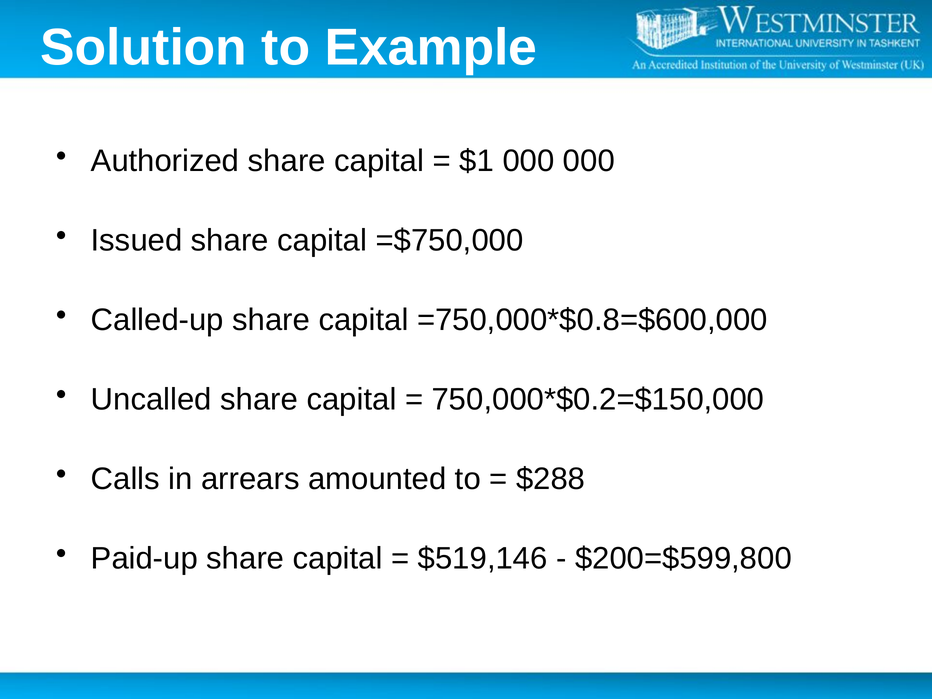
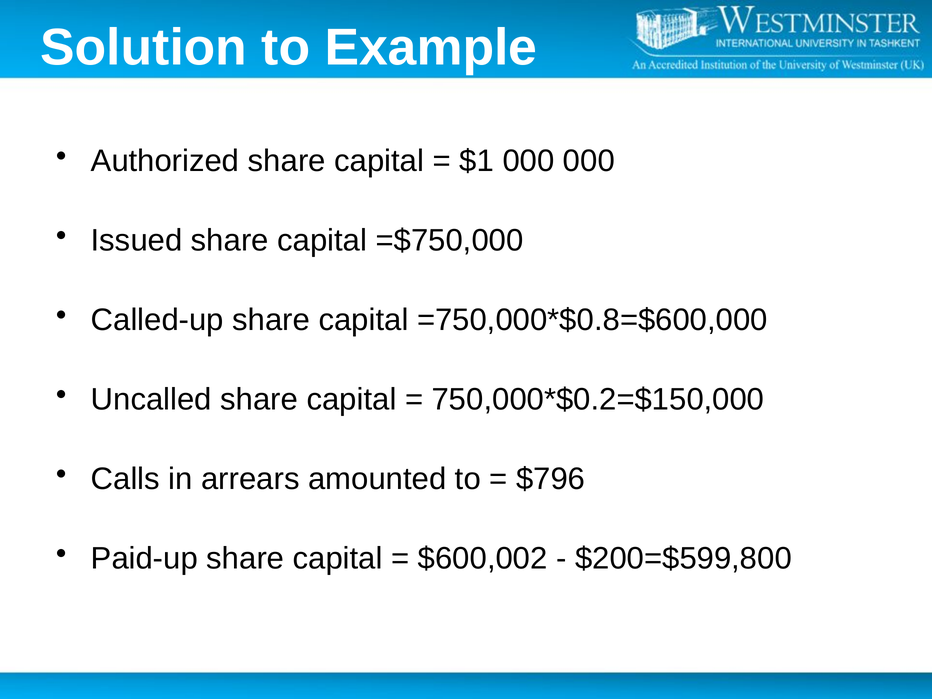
$288: $288 -> $796 (551, 479)
$519,146: $519,146 -> $600,002 (483, 558)
